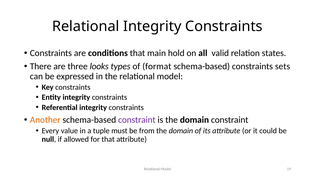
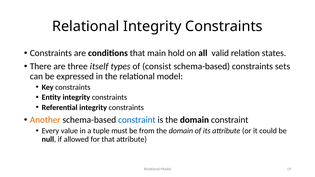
looks: looks -> itself (99, 66)
format: format -> consist (157, 66)
constraint colour: purple -> blue (137, 120)
